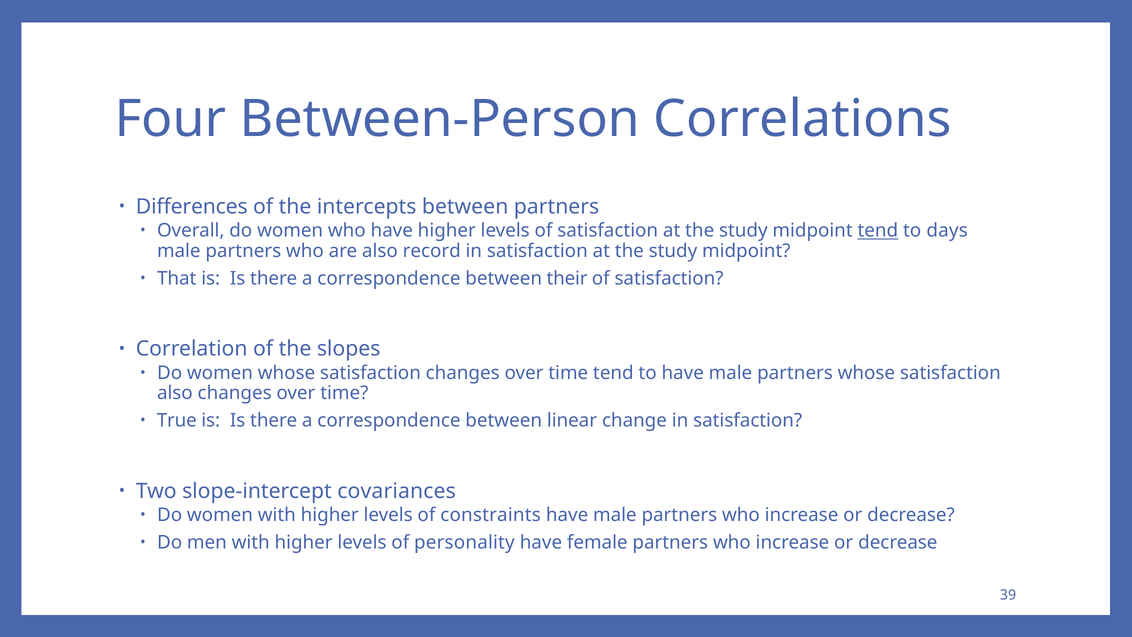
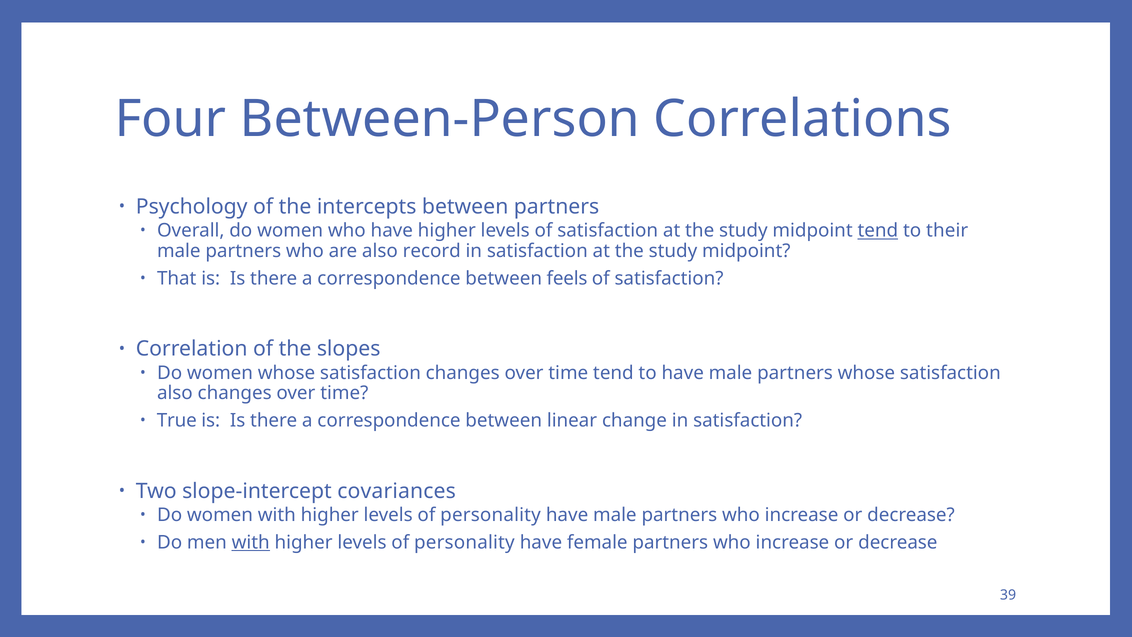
Differences: Differences -> Psychology (192, 207)
days: days -> their (947, 231)
their: their -> feels (567, 278)
constraints: constraints -> personality (491, 515)
with underline: none -> present (251, 542)
